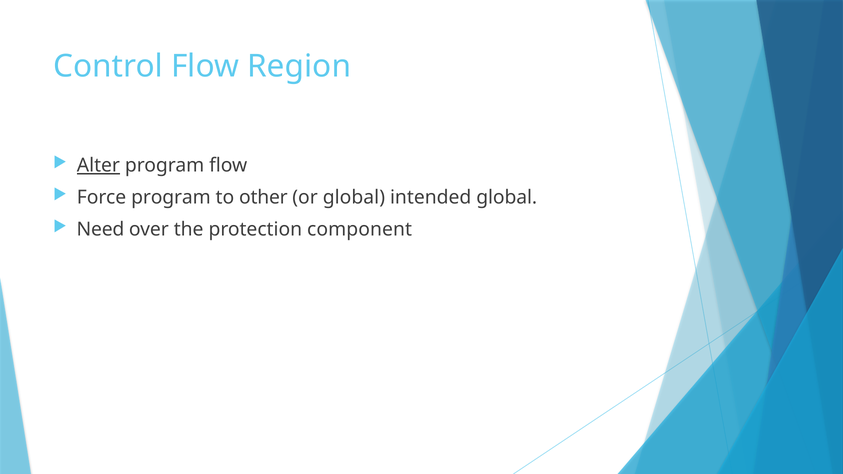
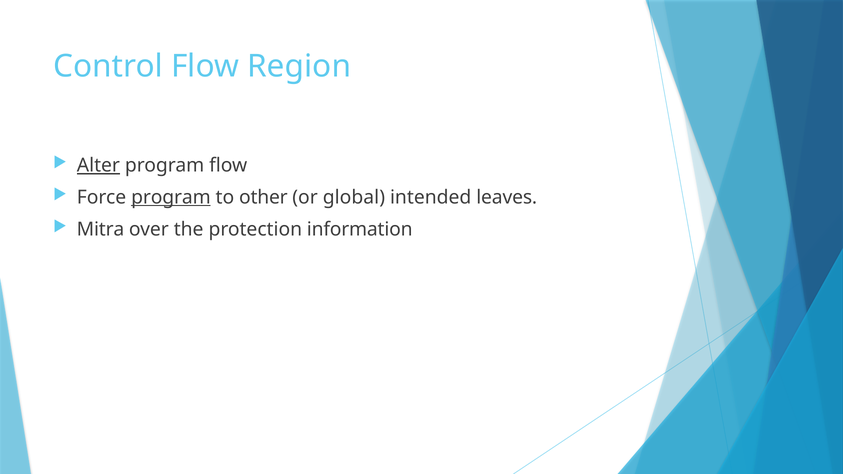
program underline: none -> present (171, 197)
intended global: global -> leaves (507, 197)
Need: Need -> Mitra (100, 229)
component: component -> information (360, 229)
